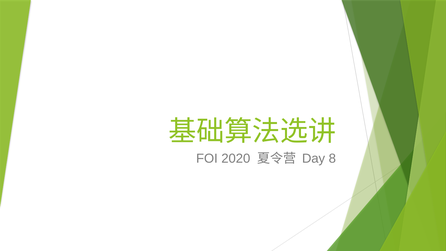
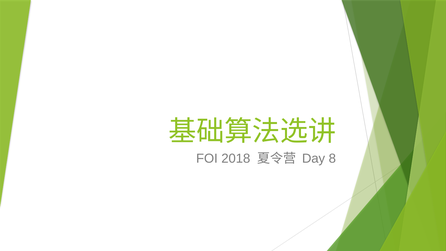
2020: 2020 -> 2018 (236, 159)
